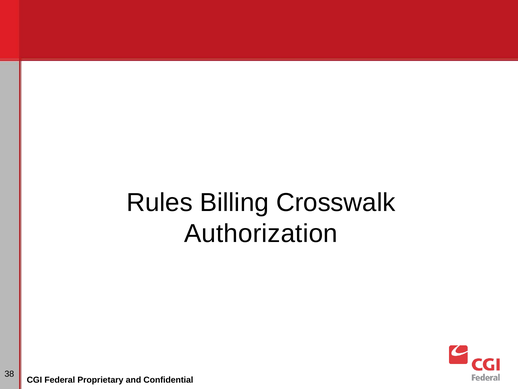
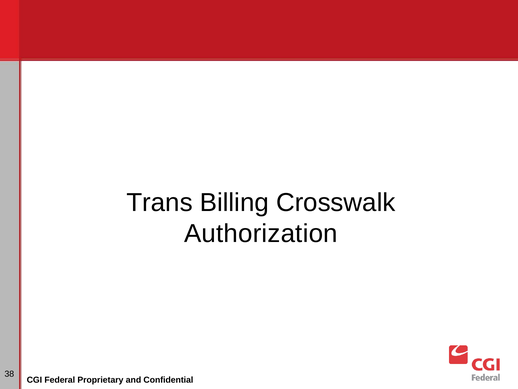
Rules: Rules -> Trans (160, 202)
